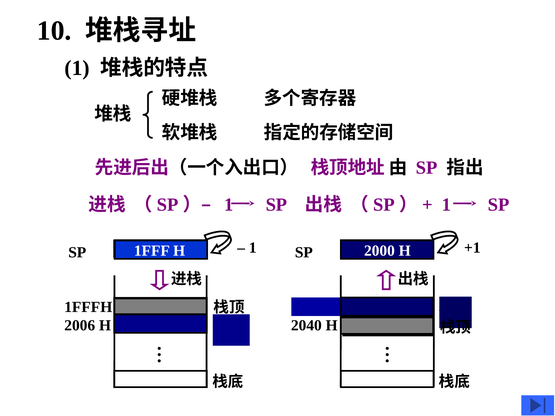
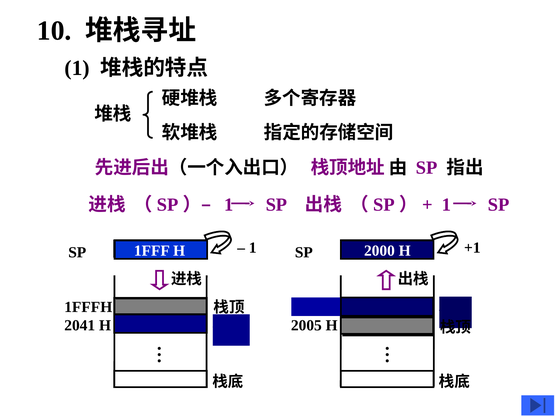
2006: 2006 -> 2041 (80, 326)
2040: 2040 -> 2005 (306, 326)
